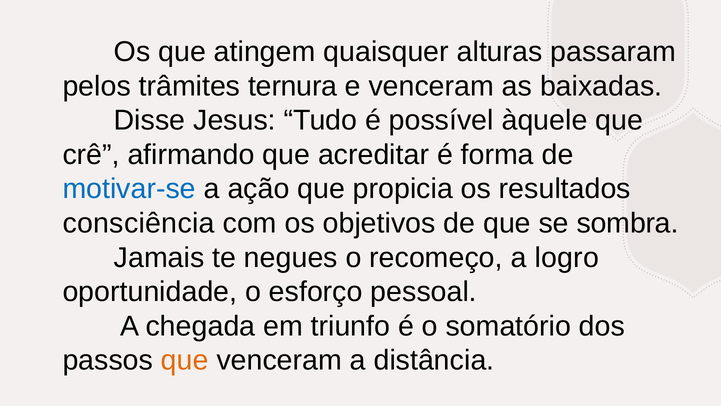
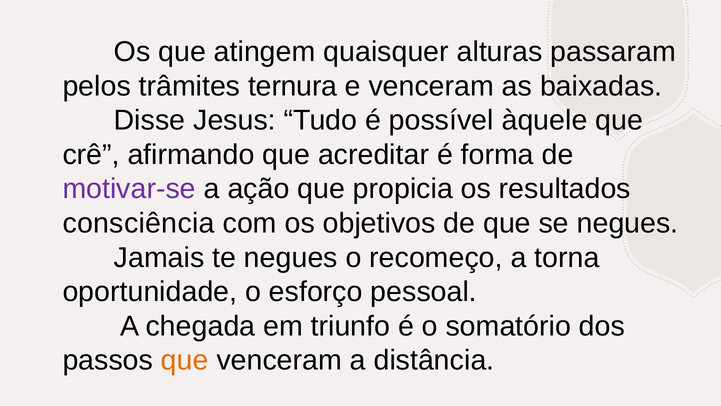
motivar-se colour: blue -> purple (129, 189)
se sombra: sombra -> negues (628, 223)
logro: logro -> torna (567, 257)
